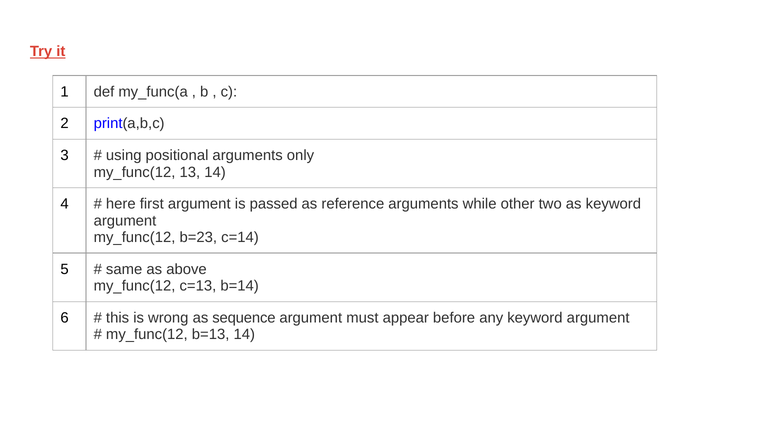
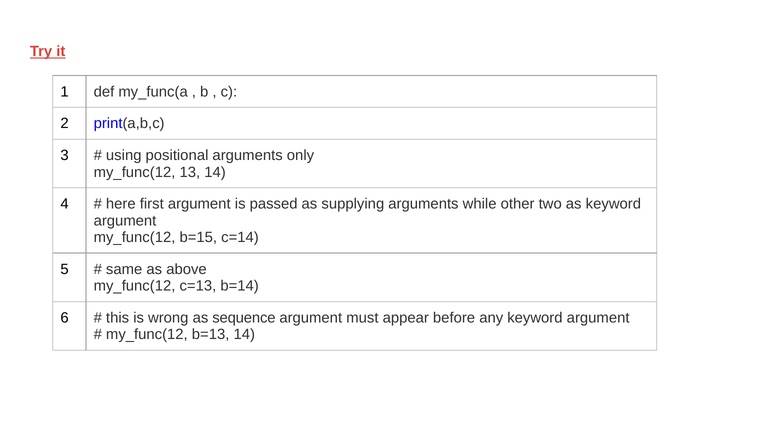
reference: reference -> supplying (353, 204)
b=23: b=23 -> b=15 (198, 237)
